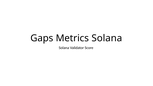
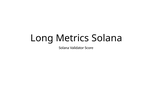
Gaps: Gaps -> Long (42, 38)
